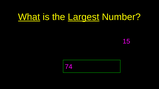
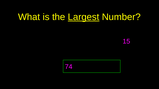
What underline: present -> none (29, 17)
